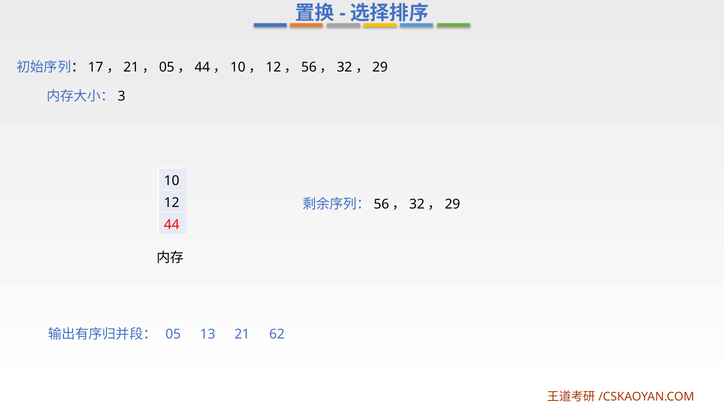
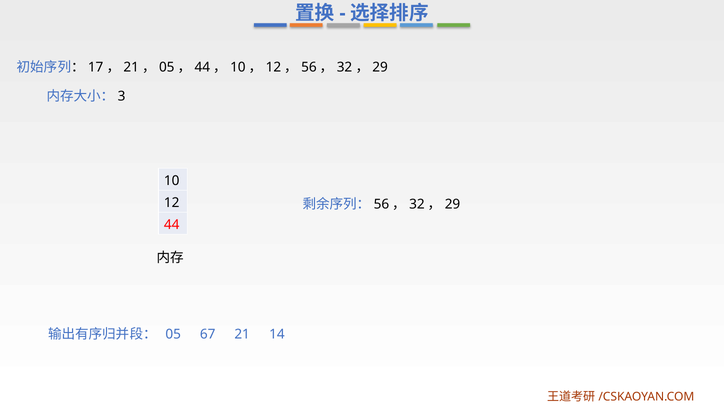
13: 13 -> 67 (208, 334)
62: 62 -> 14 (277, 334)
